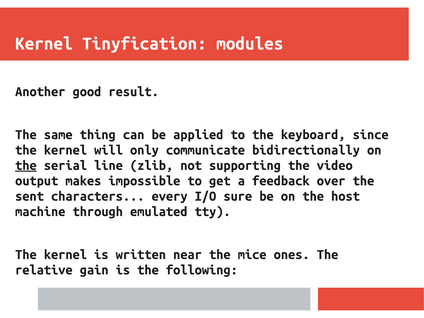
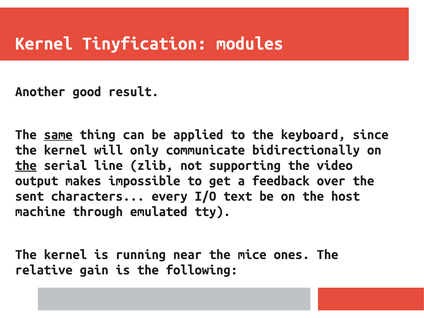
same underline: none -> present (58, 135)
sure: sure -> text (238, 196)
written: written -> running (141, 255)
